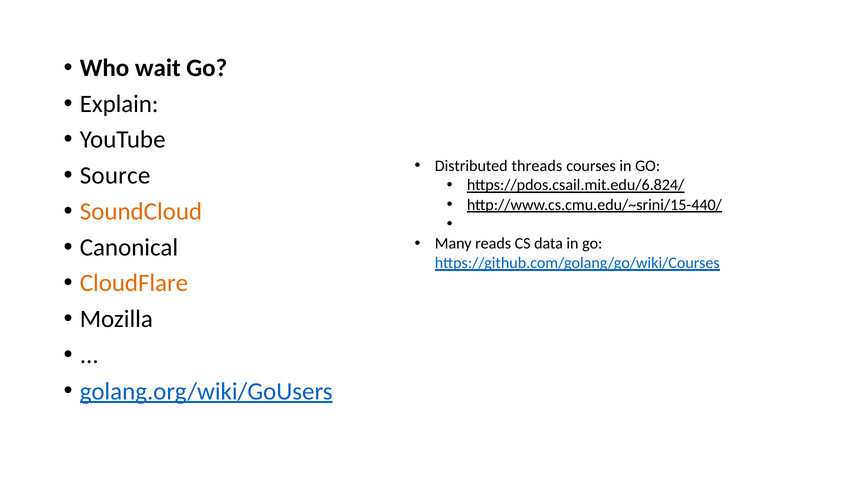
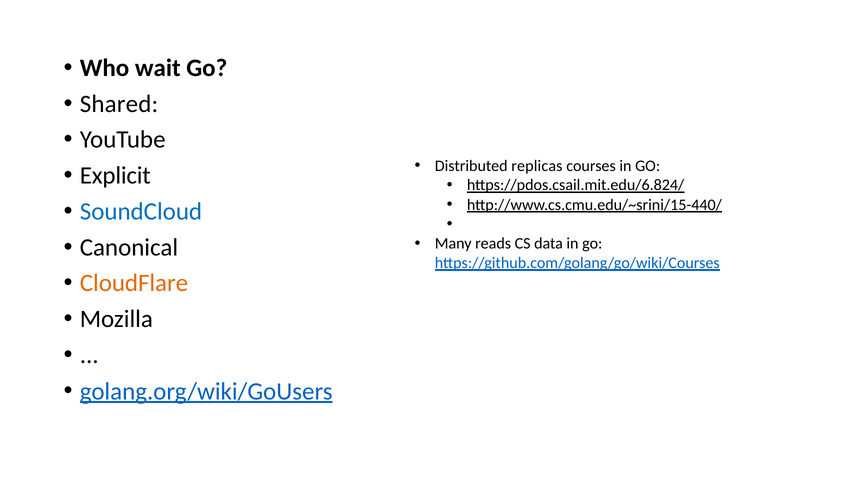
Explain: Explain -> Shared (119, 104)
threads: threads -> replicas (537, 166)
Source: Source -> Explicit (115, 176)
SoundCloud colour: orange -> blue (141, 211)
